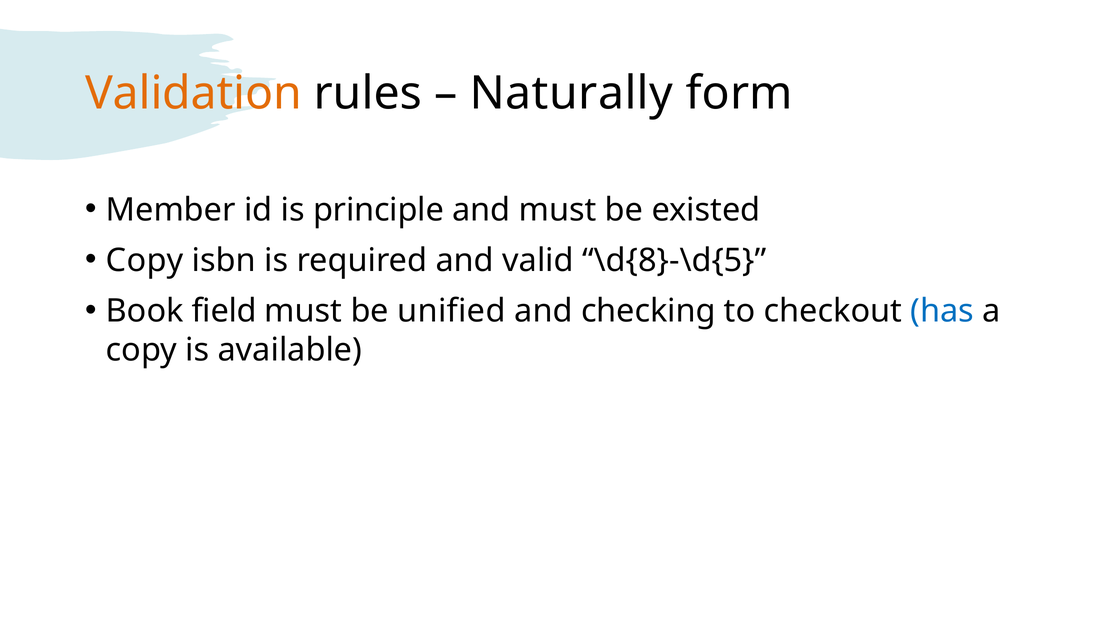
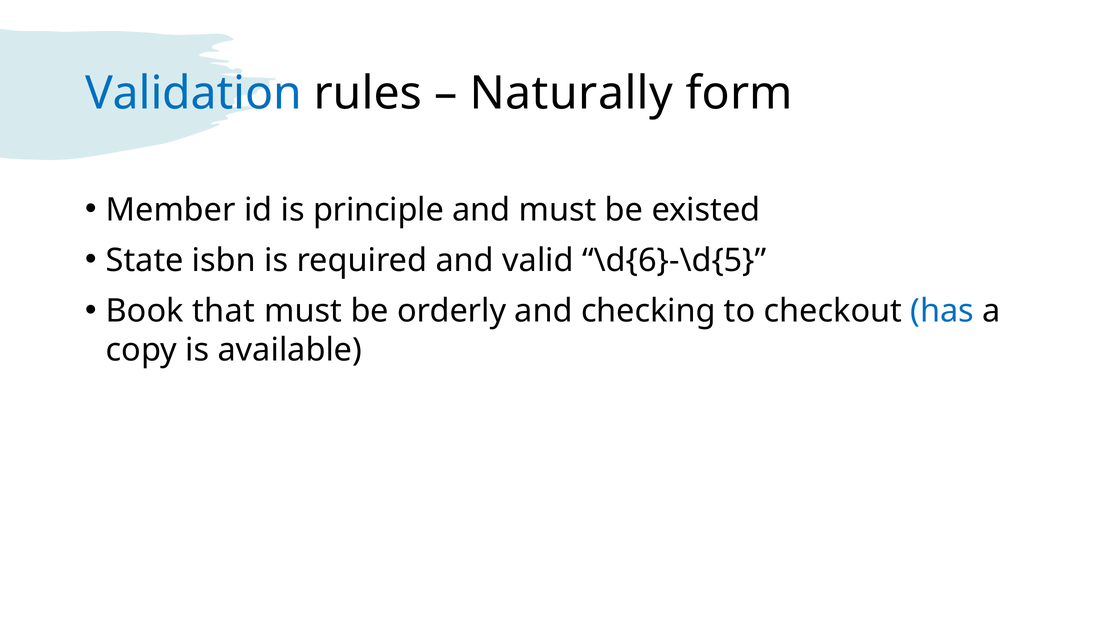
Validation colour: orange -> blue (193, 94)
Copy: Copy -> State (145, 261)
\d{8}-\d{5: \d{8}-\d{5 -> \d{6}-\d{5 (674, 261)
field: field -> that (224, 311)
unified: unified -> orderly (452, 311)
